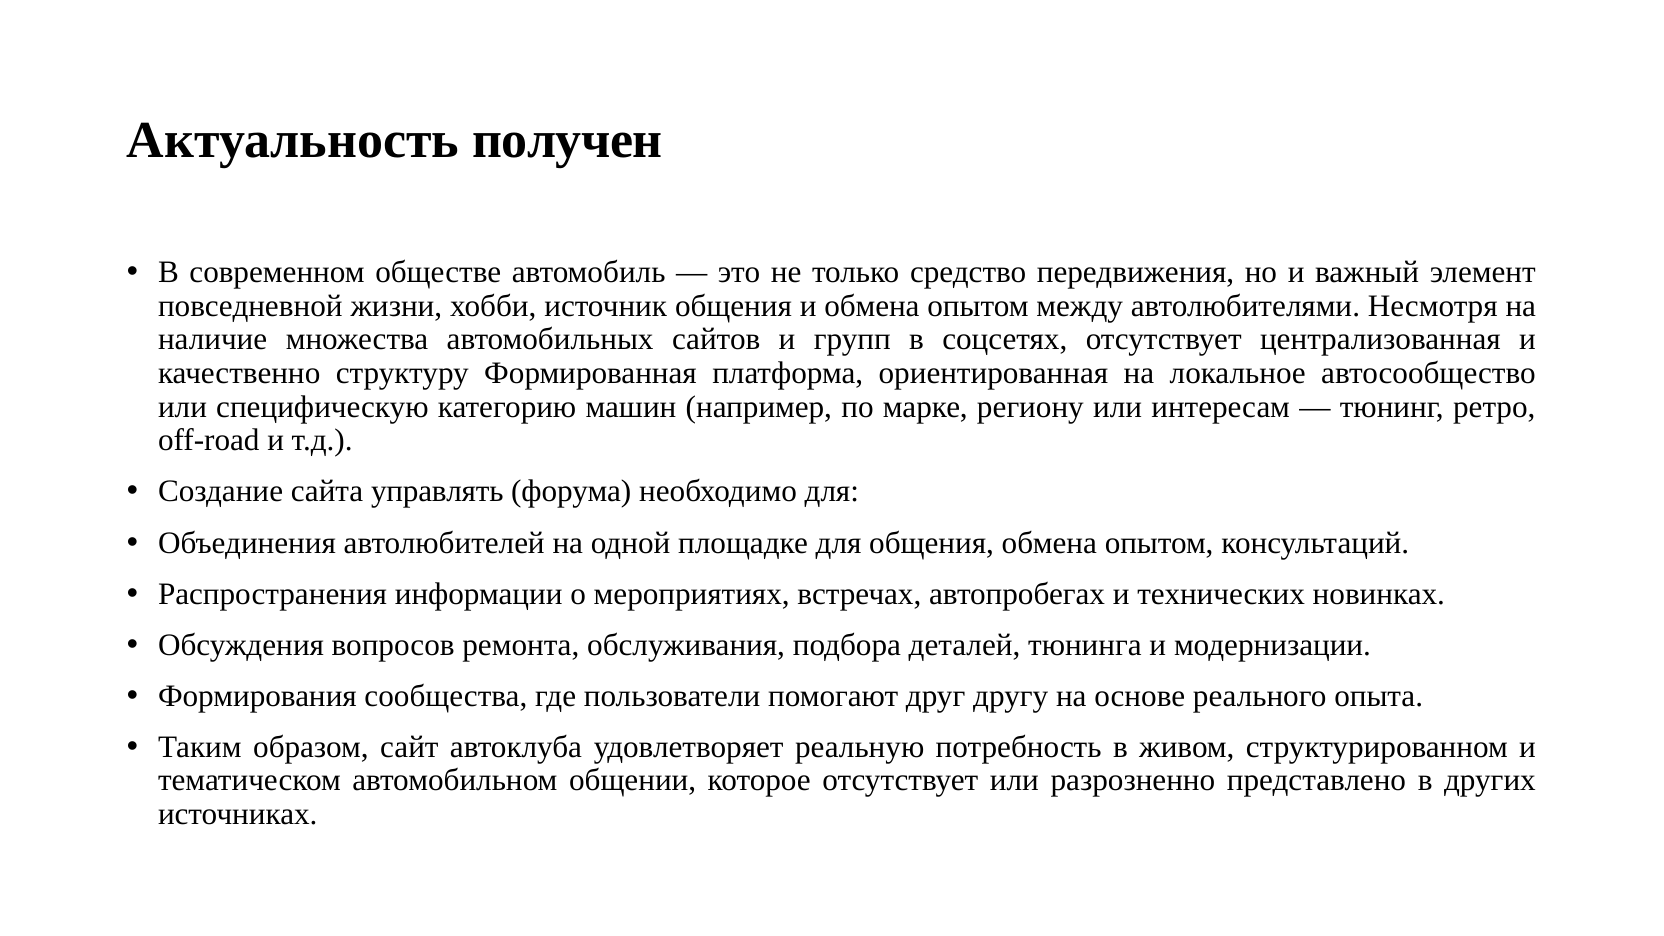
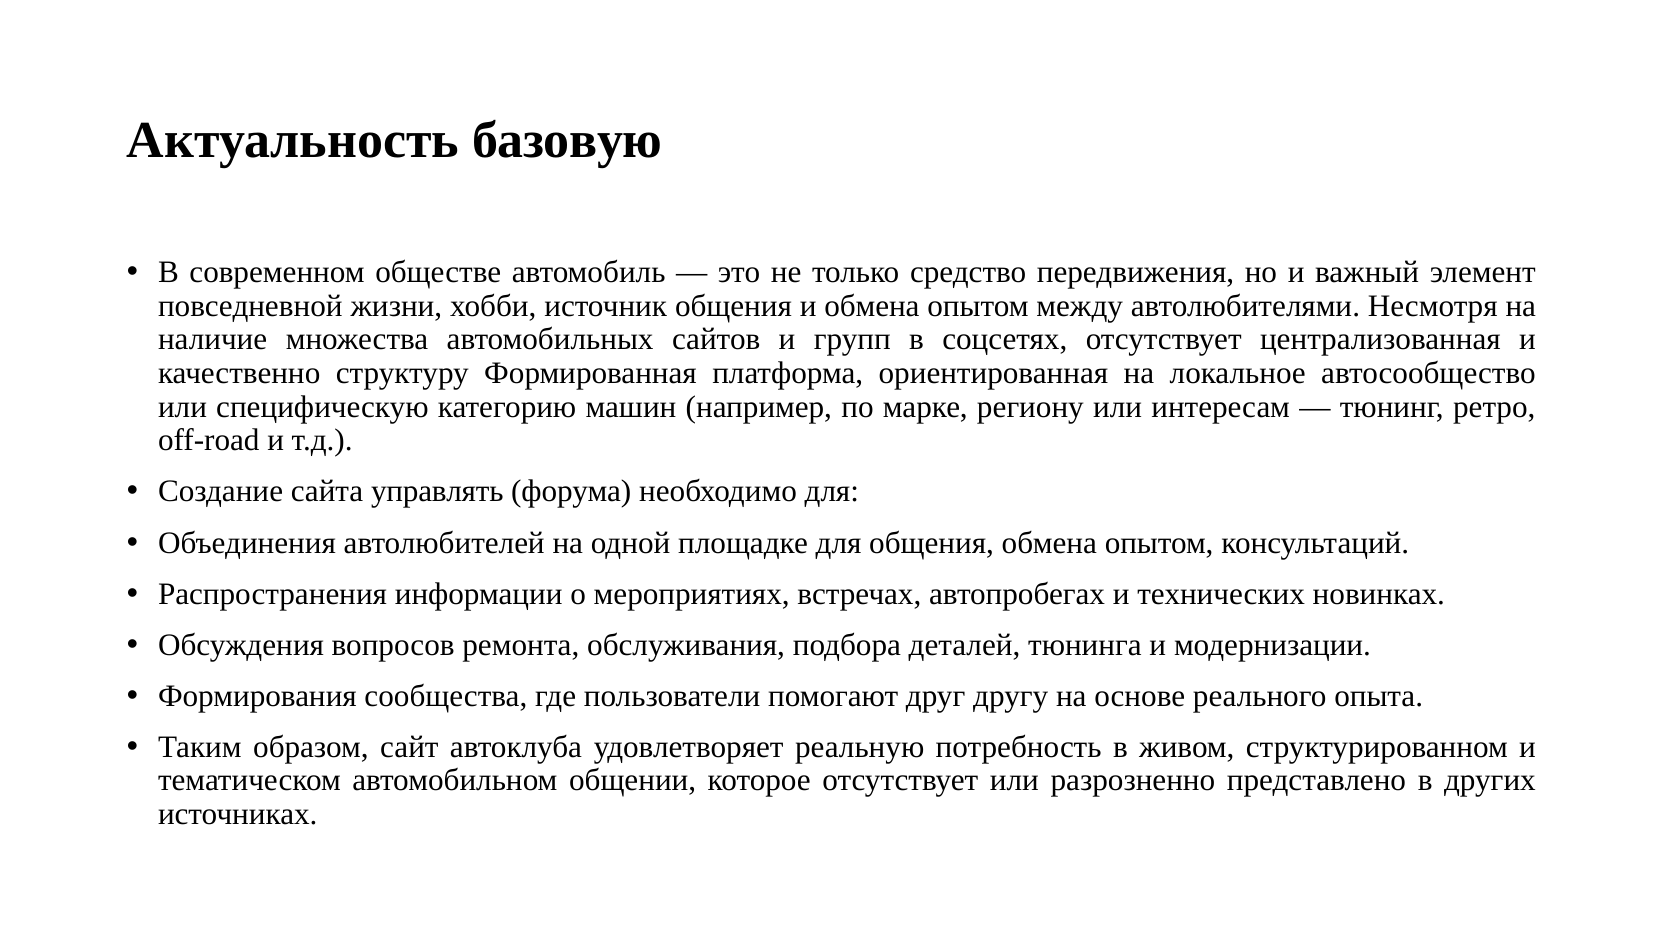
получен: получен -> базовую (567, 140)
